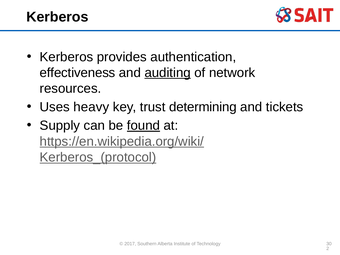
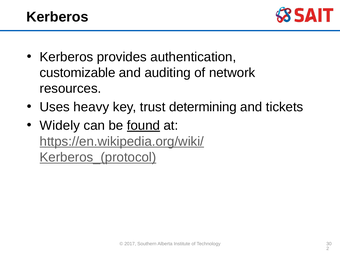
effectiveness: effectiveness -> customizable (78, 73)
auditing underline: present -> none (168, 73)
Supply: Supply -> Widely (60, 126)
